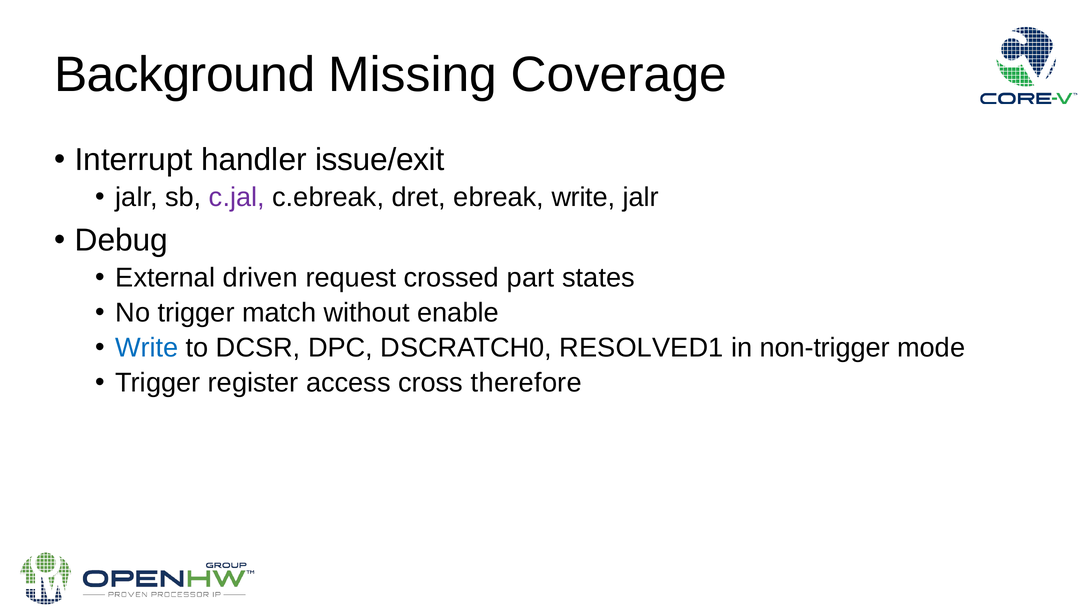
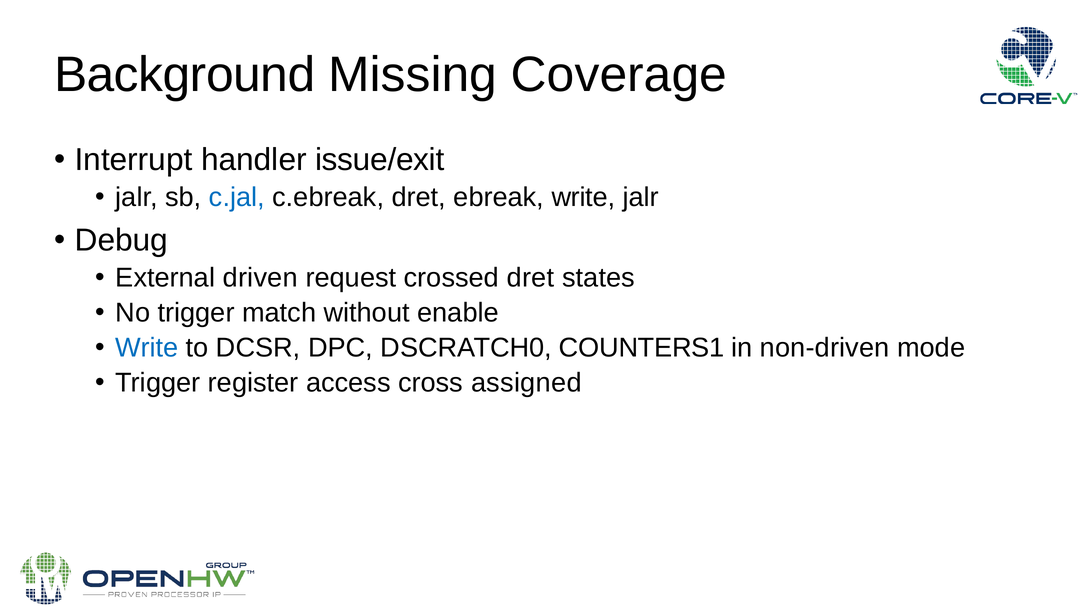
c.jal colour: purple -> blue (237, 197)
crossed part: part -> dret (530, 278)
RESOLVED1: RESOLVED1 -> COUNTERS1 (642, 348)
non-trigger: non-trigger -> non-driven (825, 348)
therefore: therefore -> assigned (526, 383)
